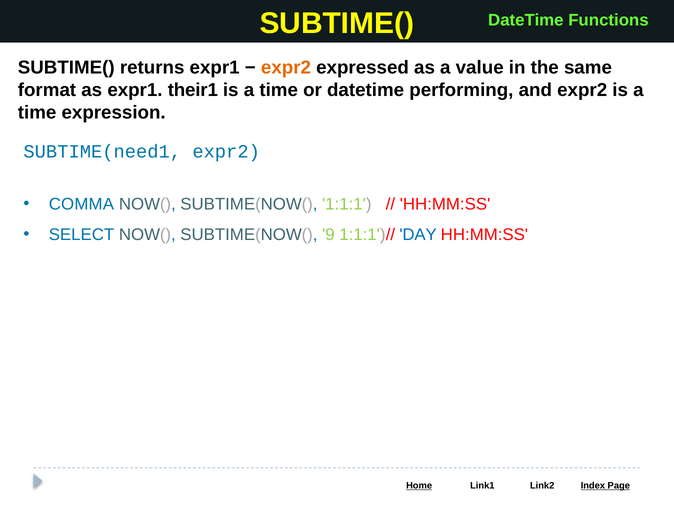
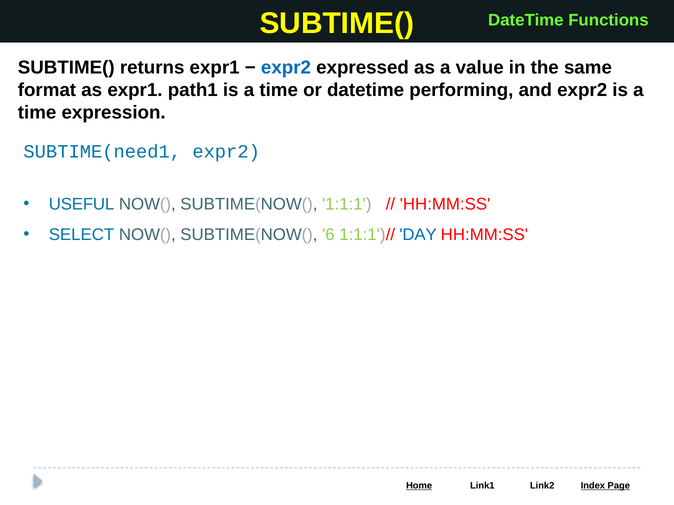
expr2 colour: orange -> blue (286, 68)
their1: their1 -> path1 (193, 90)
COMMA: COMMA -> USEFUL (82, 204)
9: 9 -> 6 (328, 235)
